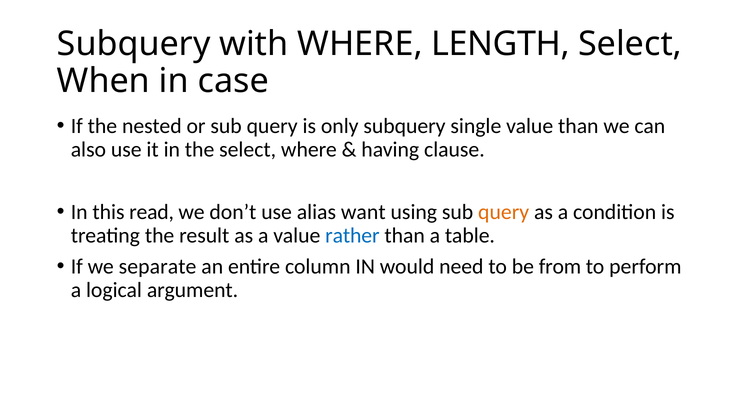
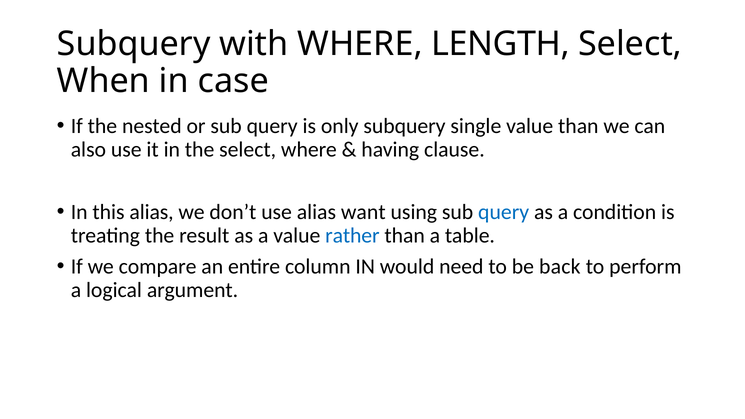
this read: read -> alias (152, 212)
query colour: orange -> blue (504, 212)
separate: separate -> compare (158, 267)
from: from -> back (560, 267)
